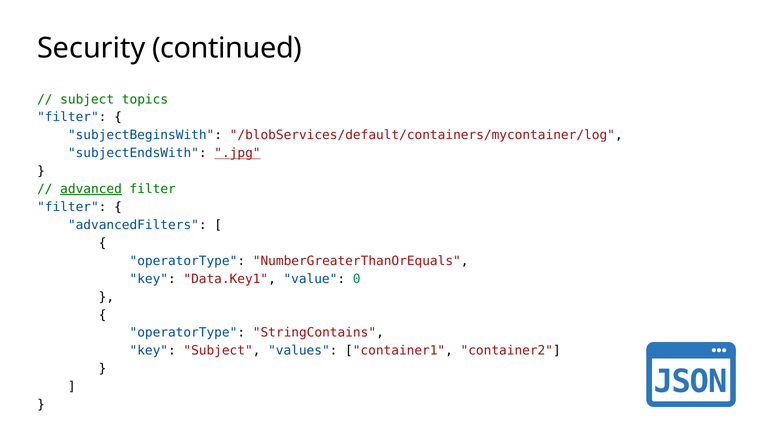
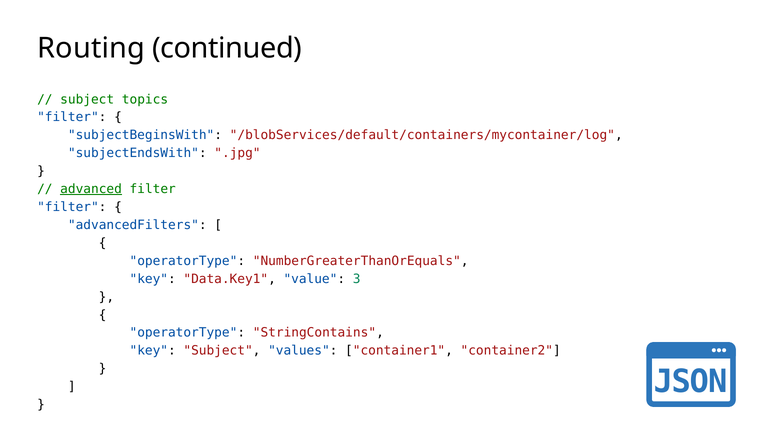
Security: Security -> Routing (91, 48)
.jpg underline: present -> none (237, 153)
0: 0 -> 3 (357, 279)
